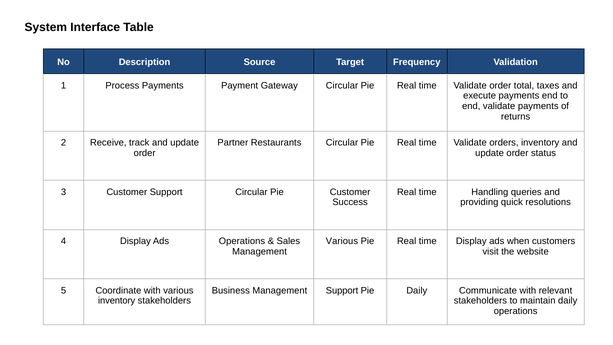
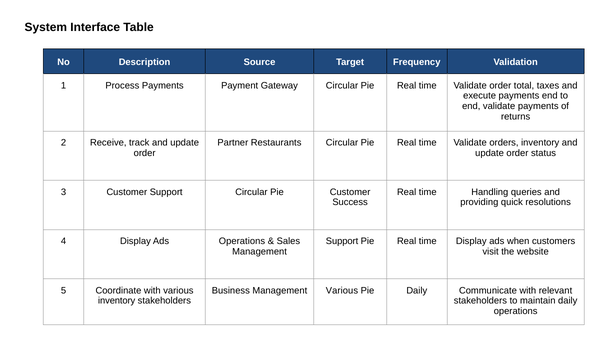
Various: Various -> Support (342, 241)
Management Support: Support -> Various (342, 290)
